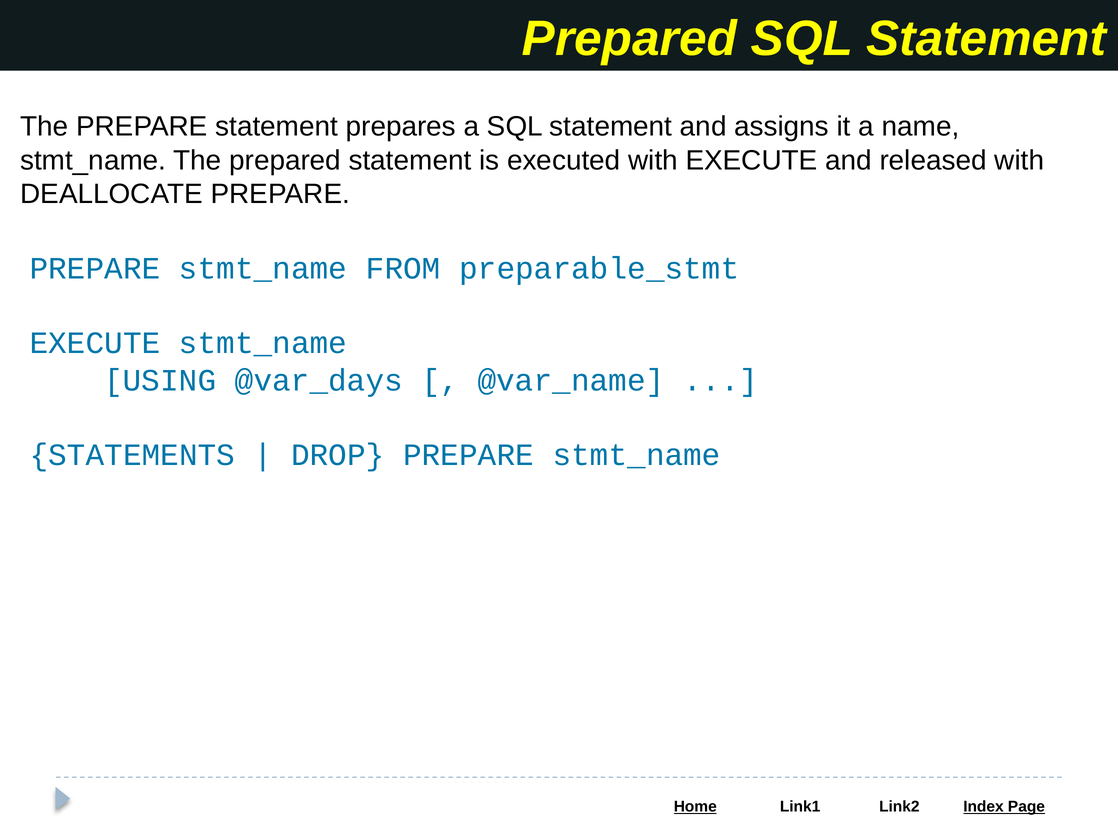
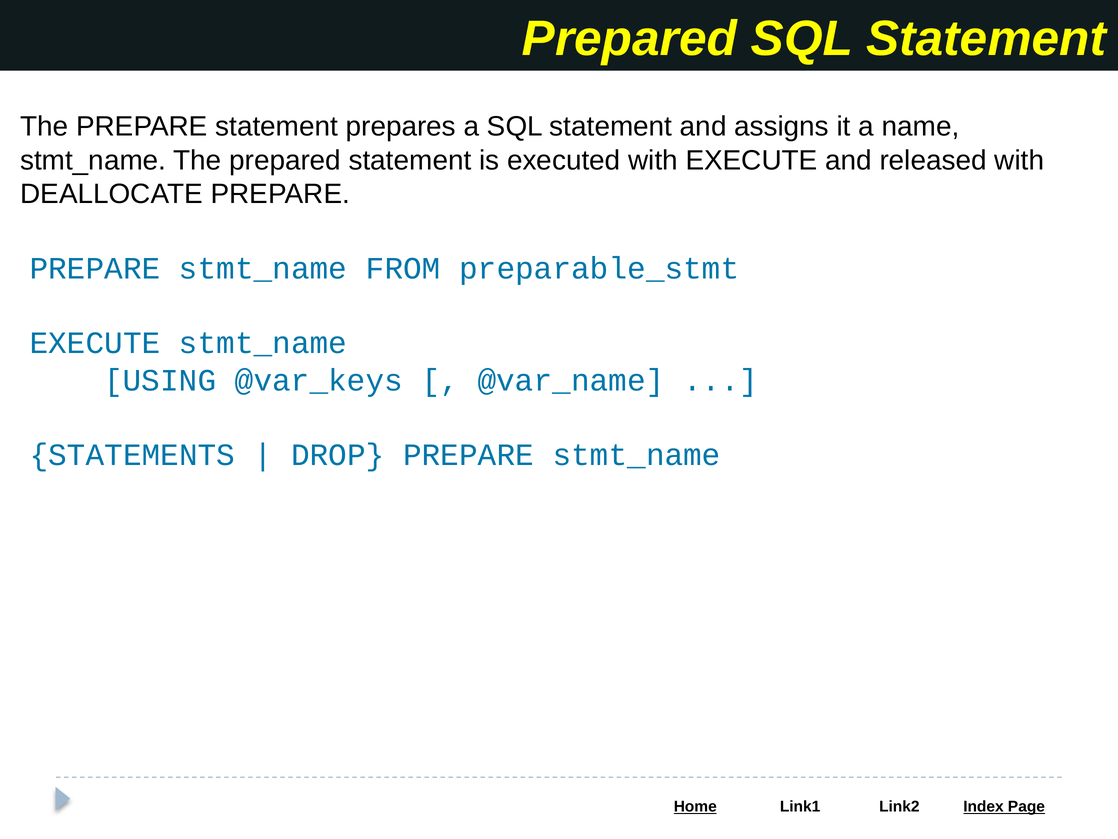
@var_days: @var_days -> @var_keys (319, 380)
